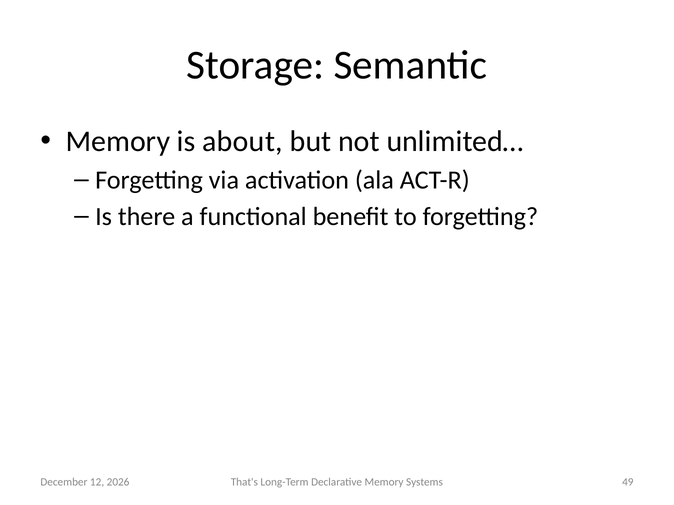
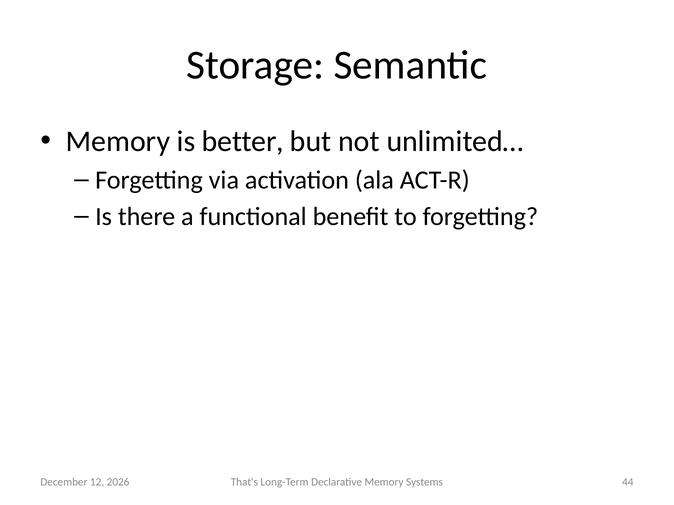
about: about -> better (243, 141)
49: 49 -> 44 (628, 483)
